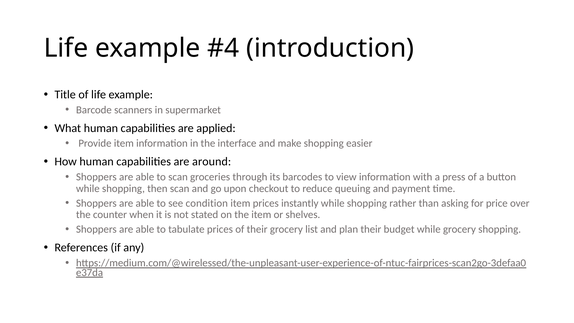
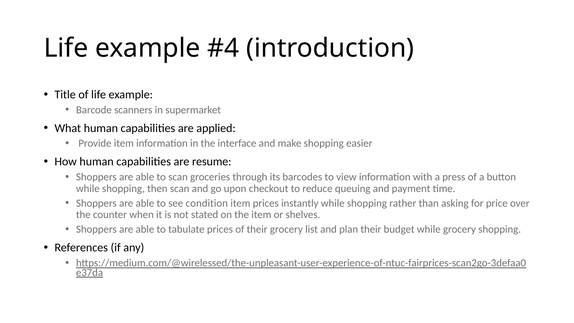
around: around -> resume (212, 162)
